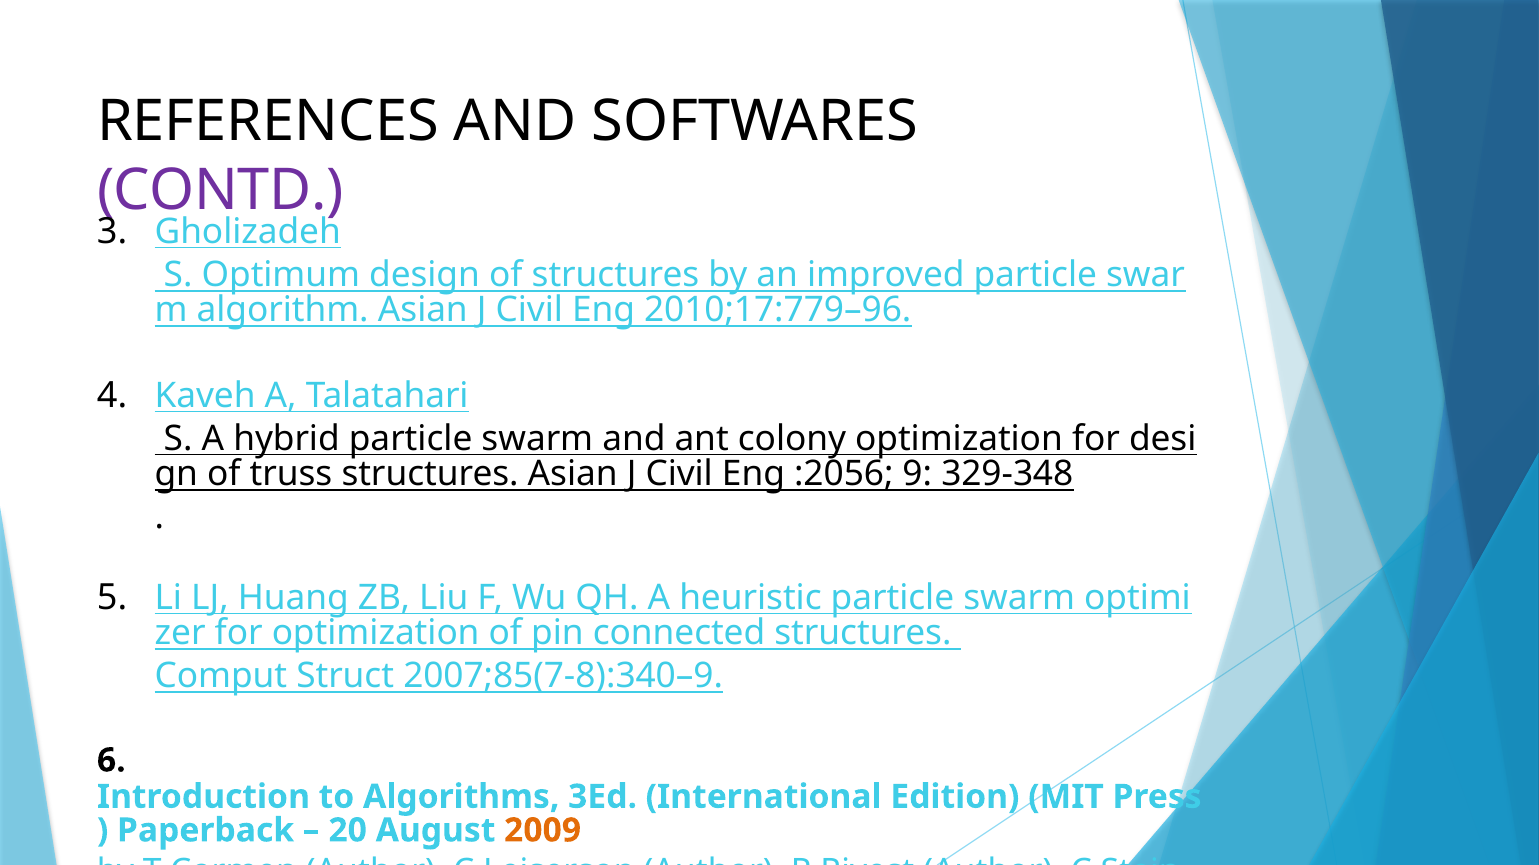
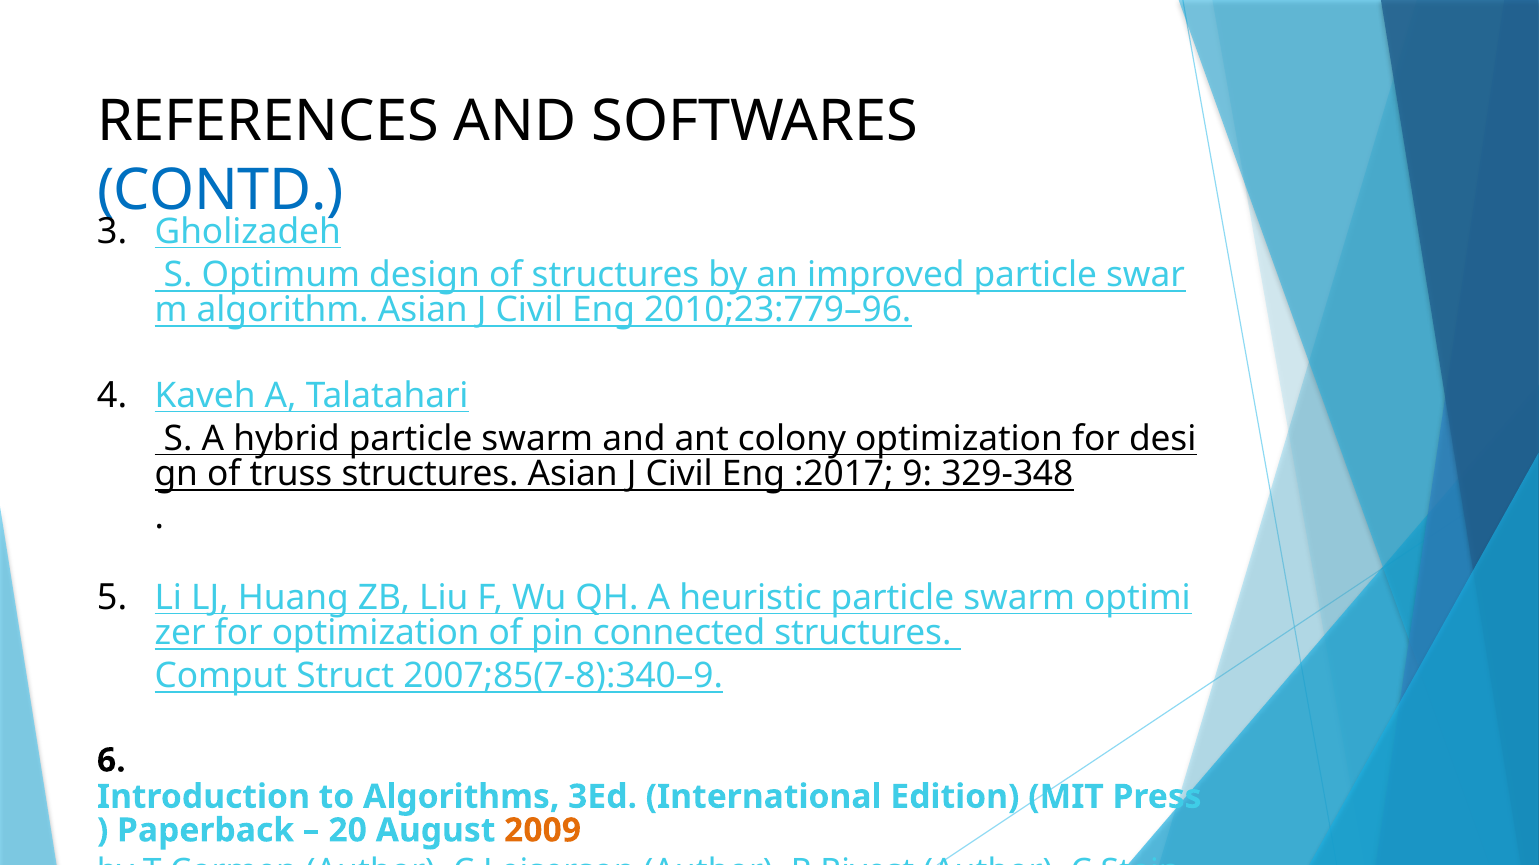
CONTD colour: purple -> blue (220, 191)
2010;17:779–96: 2010;17:779–96 -> 2010;23:779–96 (778, 310)
:2056: :2056 -> :2017 (844, 474)
